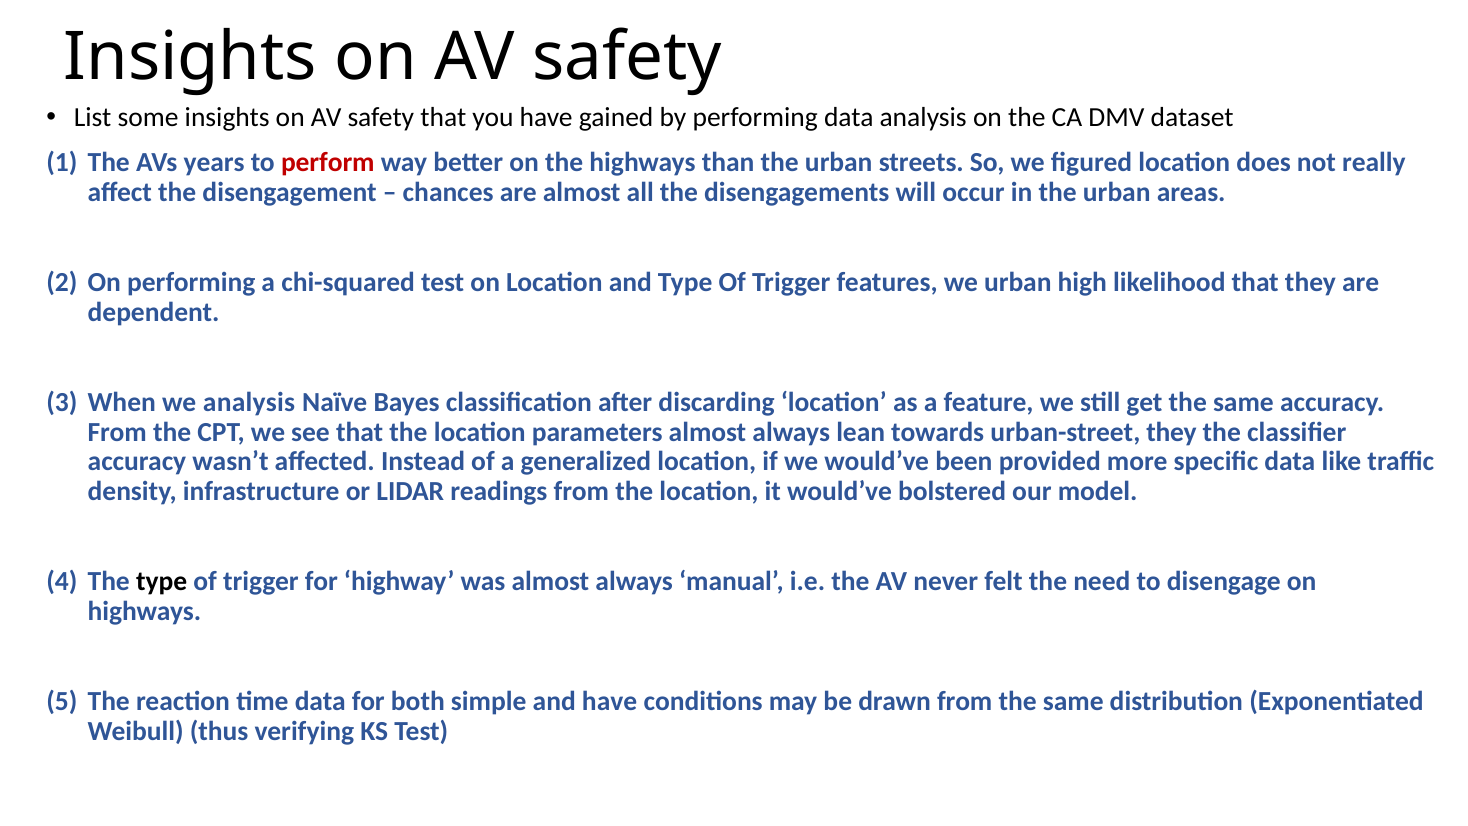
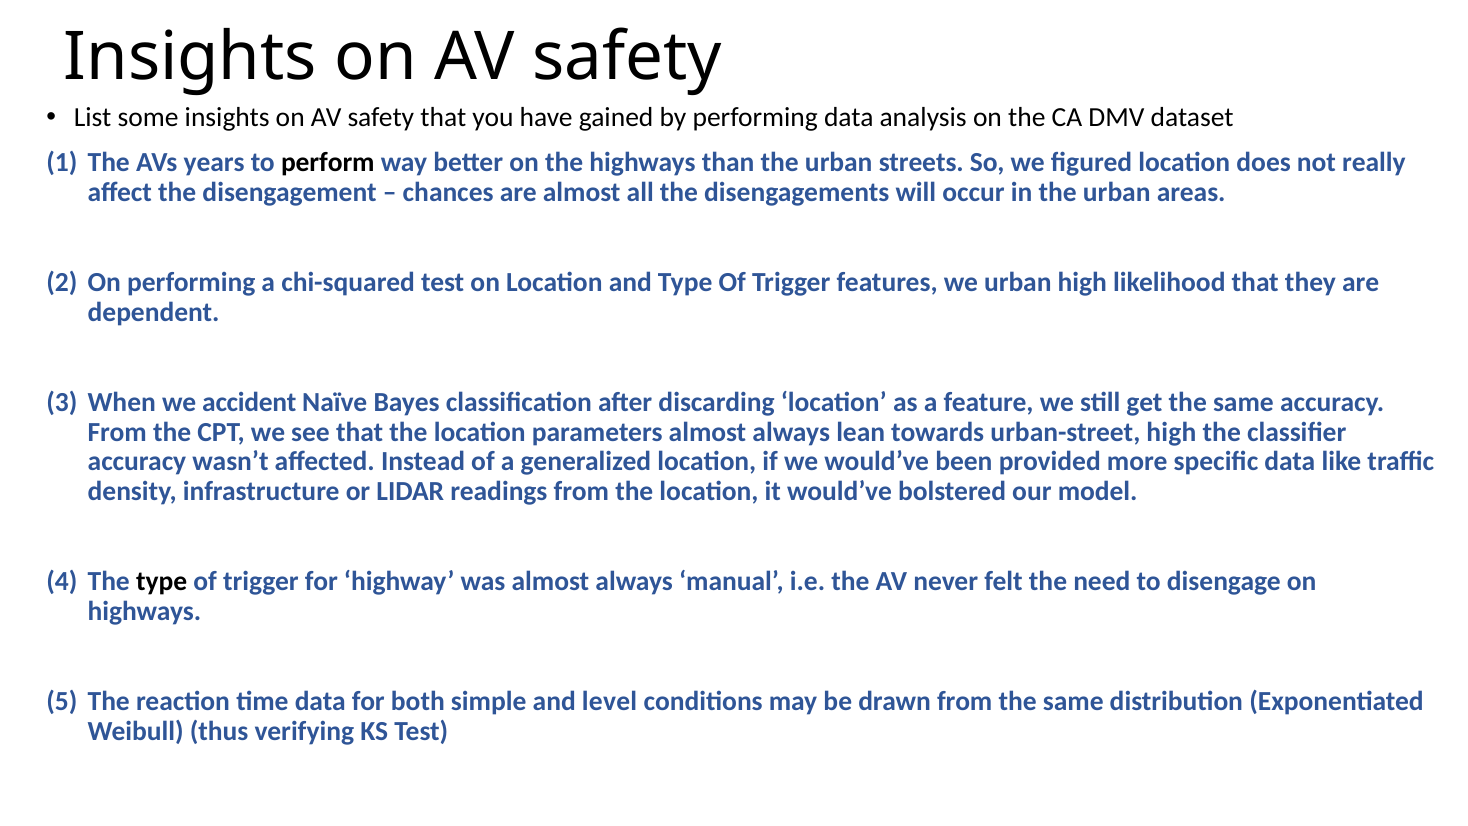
perform colour: red -> black (328, 163)
we analysis: analysis -> accident (249, 402)
urban-street they: they -> high (1171, 432)
and have: have -> level (610, 701)
